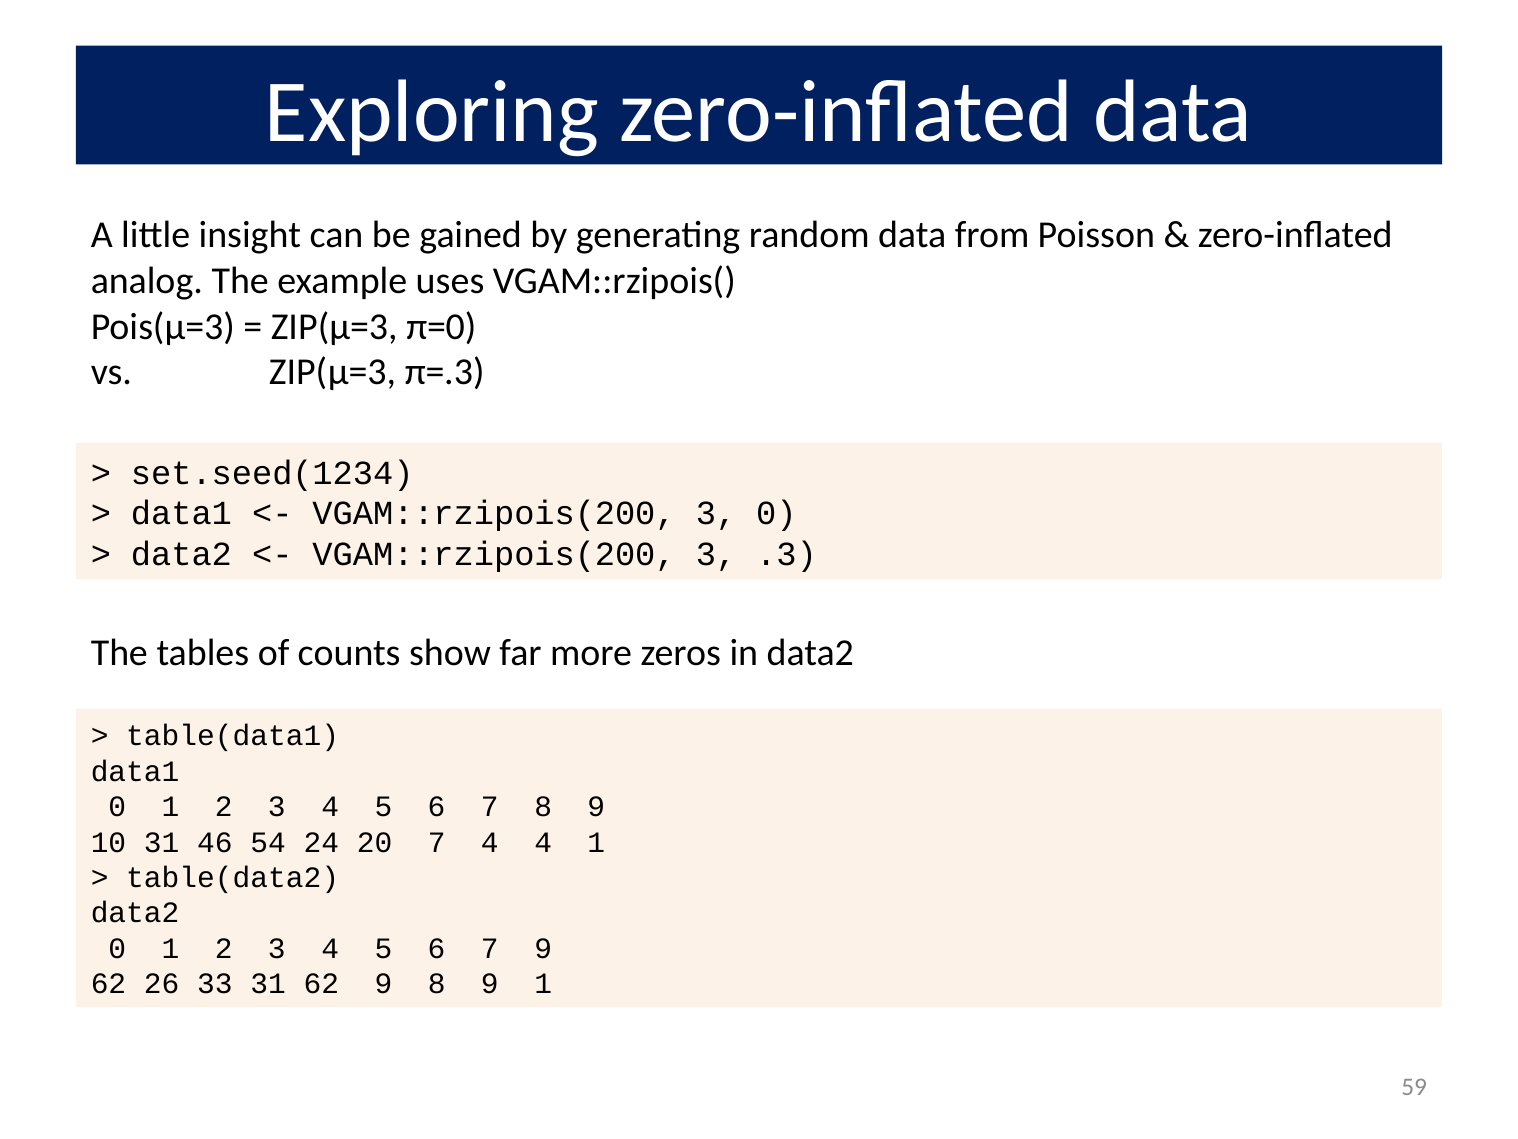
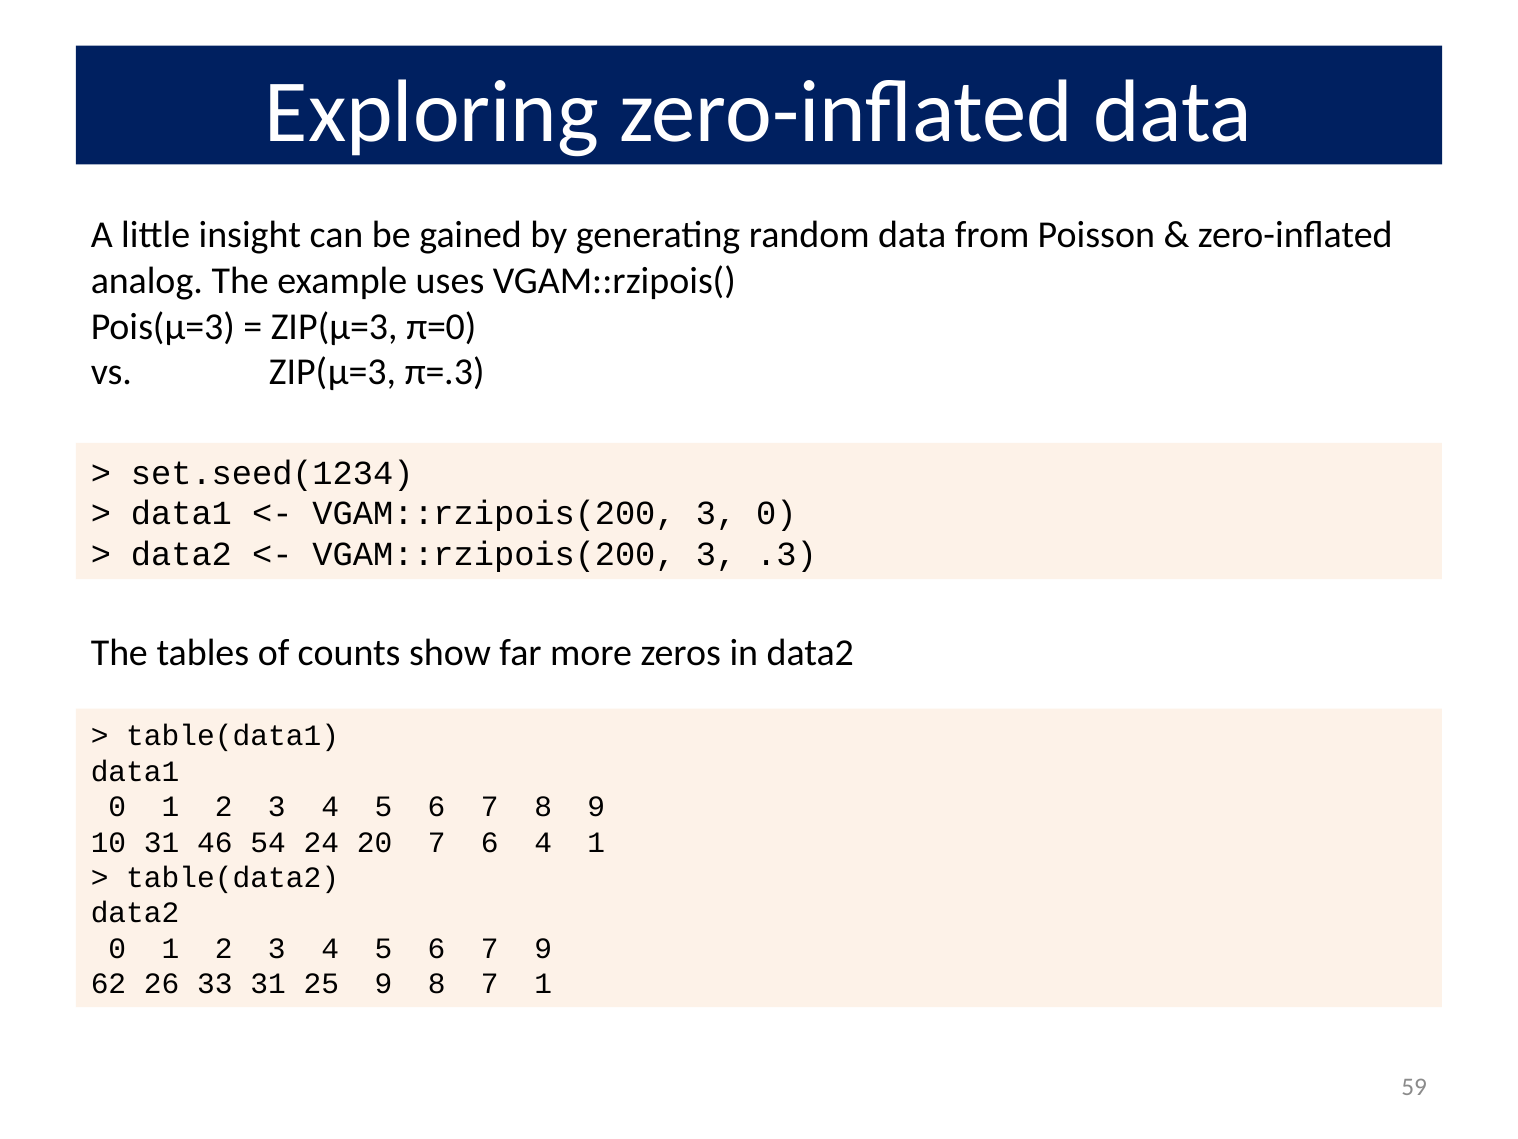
7 4: 4 -> 6 (490, 842)
31 62: 62 -> 25 (321, 984)
9 8 9: 9 -> 7 (490, 984)
